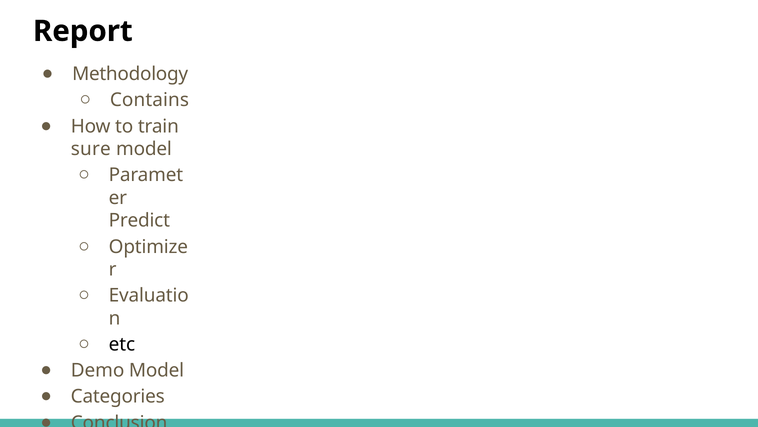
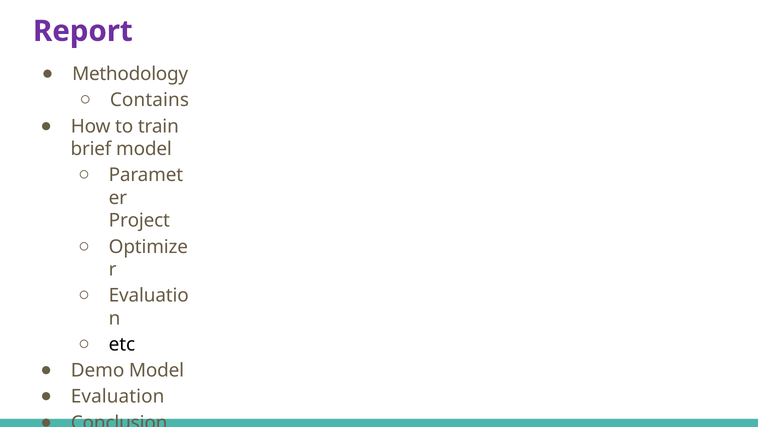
Report colour: black -> purple (83, 31)
sure: sure -> brief (91, 149)
Predict: Predict -> Project (139, 220)
Categories: Categories -> Evaluation (118, 396)
